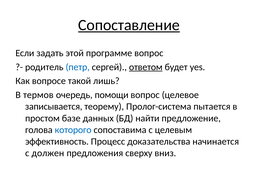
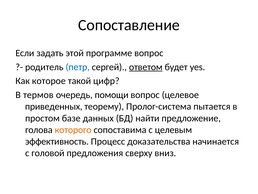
Сопоставление underline: present -> none (129, 25)
вопросе: вопросе -> которое (49, 81)
лишь: лишь -> цифр (106, 81)
записывается: записывается -> приведенных (54, 106)
которого colour: blue -> orange (73, 130)
должен: должен -> головой (48, 153)
